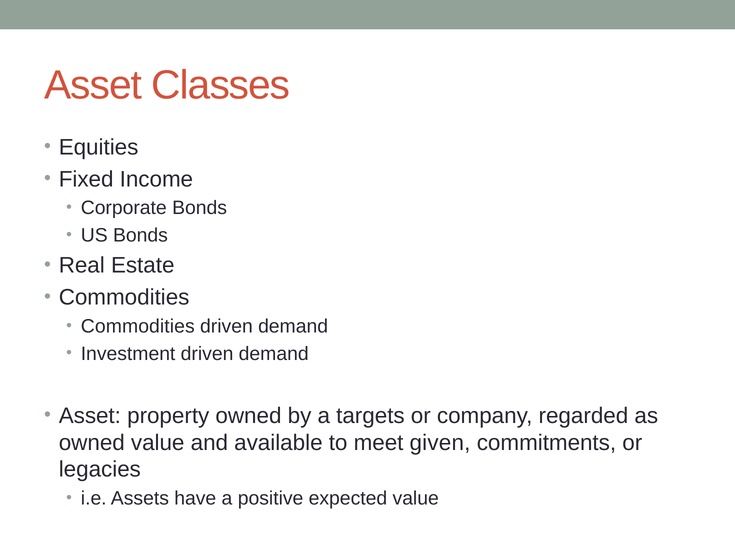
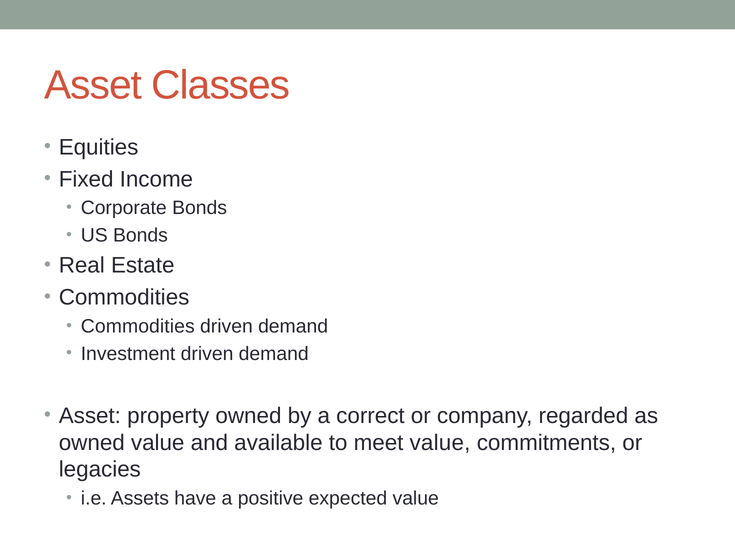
targets: targets -> correct (370, 416)
meet given: given -> value (440, 443)
